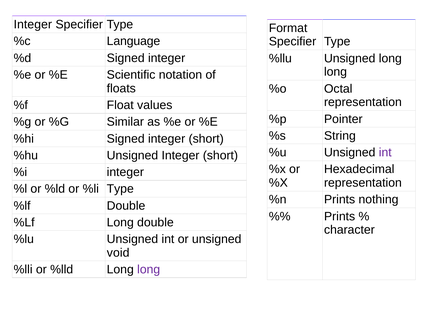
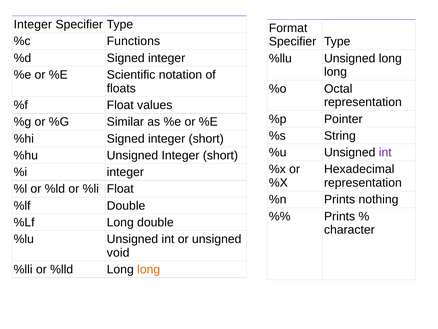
Language: Language -> Functions (133, 41)
%li Type: Type -> Float (120, 189)
long colour: purple -> orange (149, 269)
